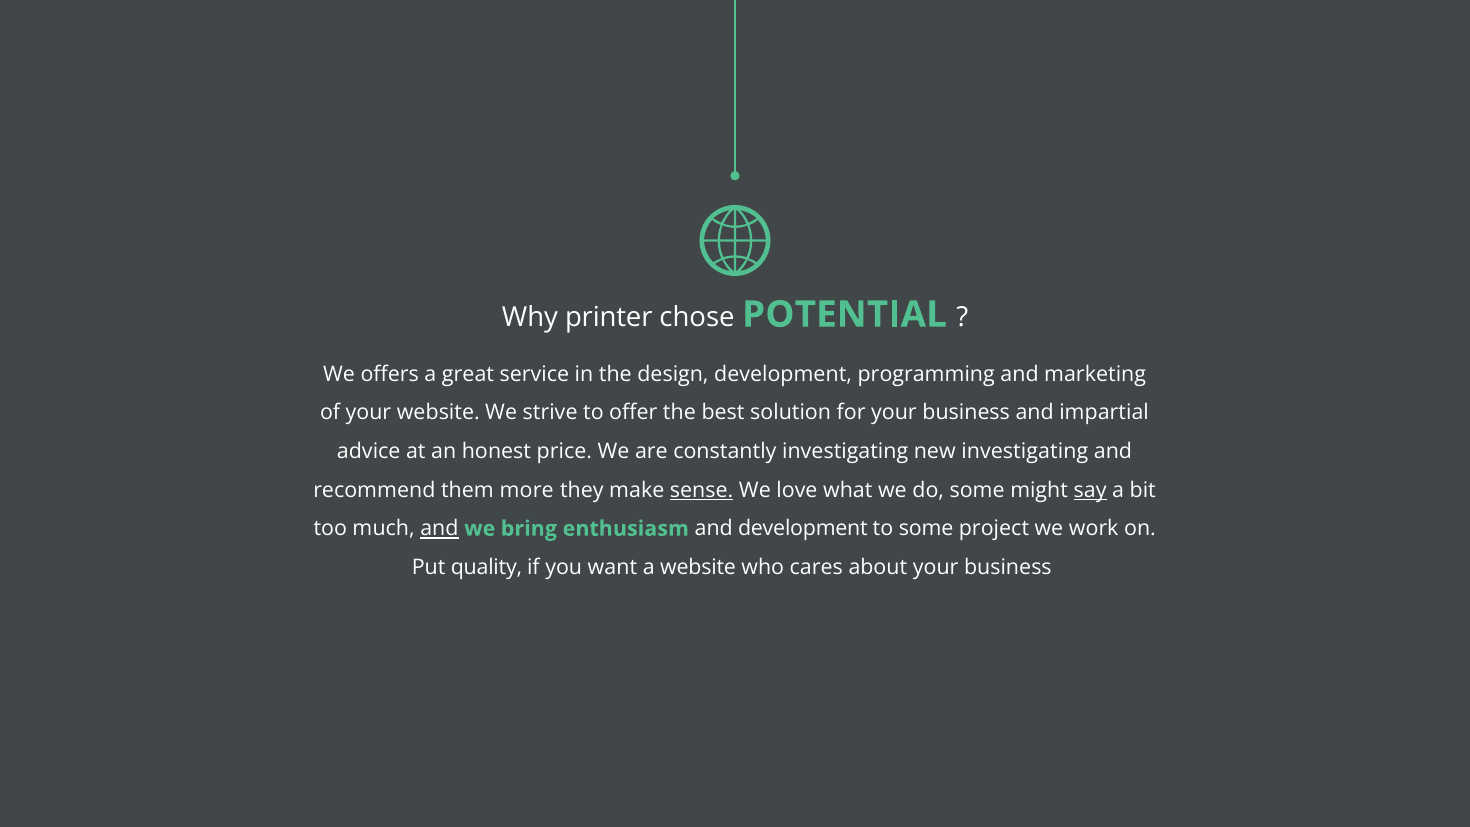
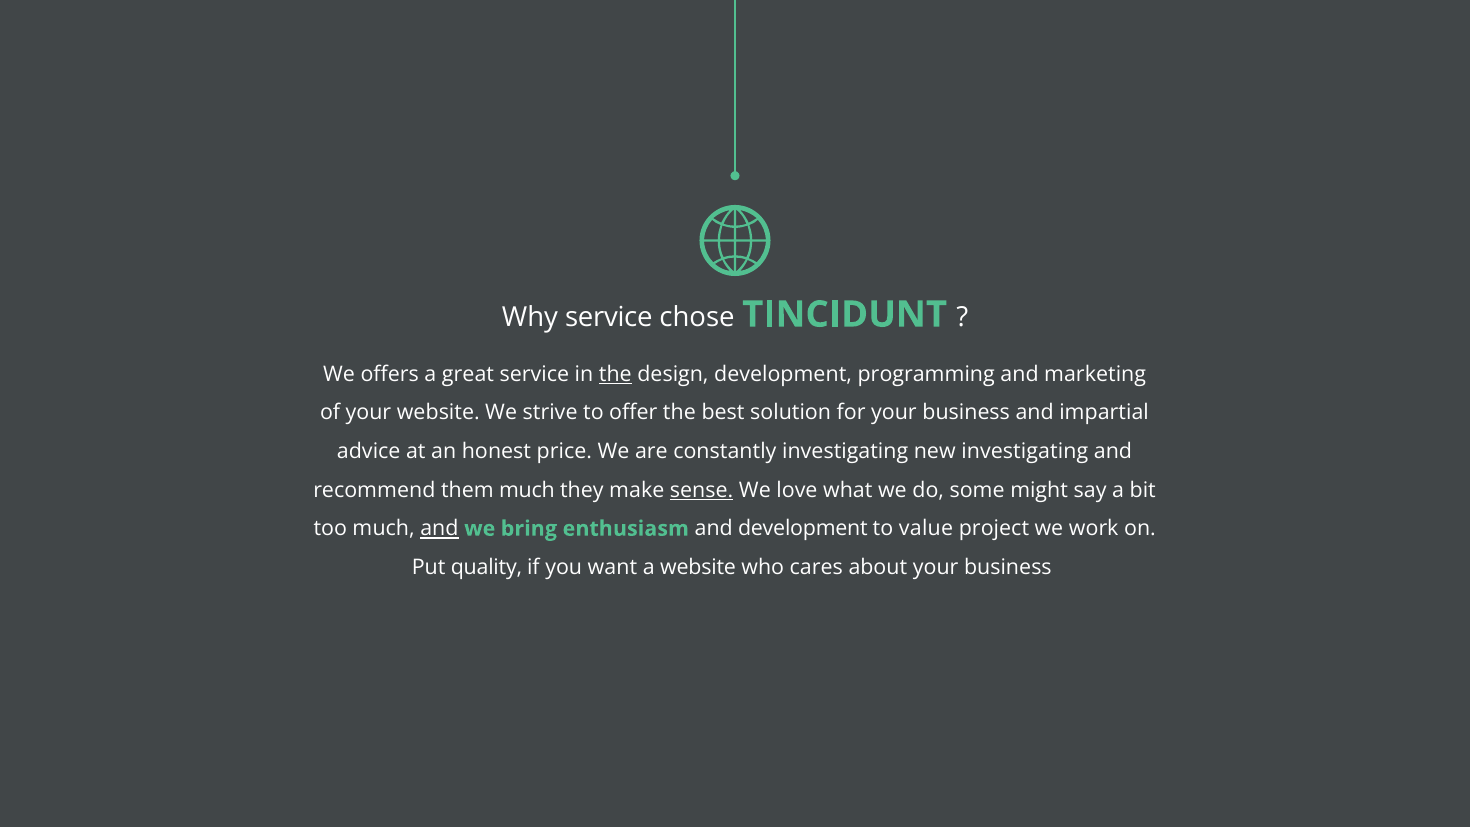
Why printer: printer -> service (609, 318)
POTENTIAL: POTENTIAL -> TINCIDUNT (845, 314)
the underline: none -> present (615, 374)
them more: more -> much (527, 490)
say underline: present -> none (1090, 490)
to some: some -> value (926, 529)
